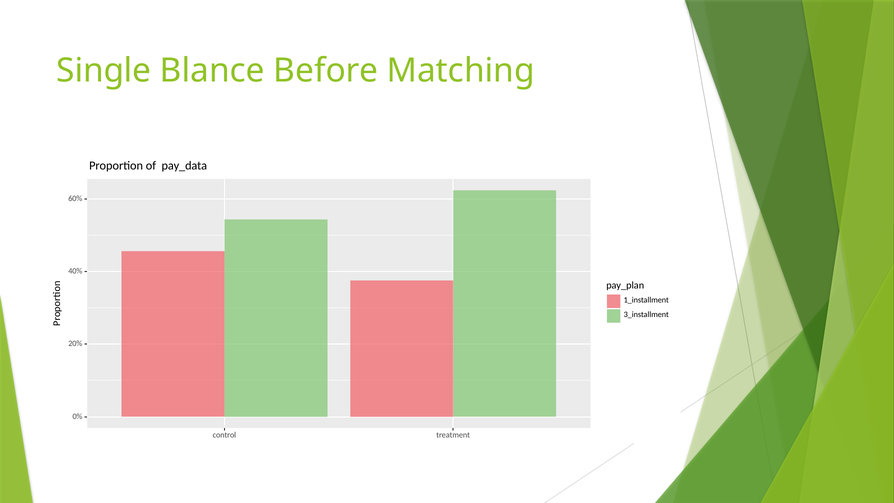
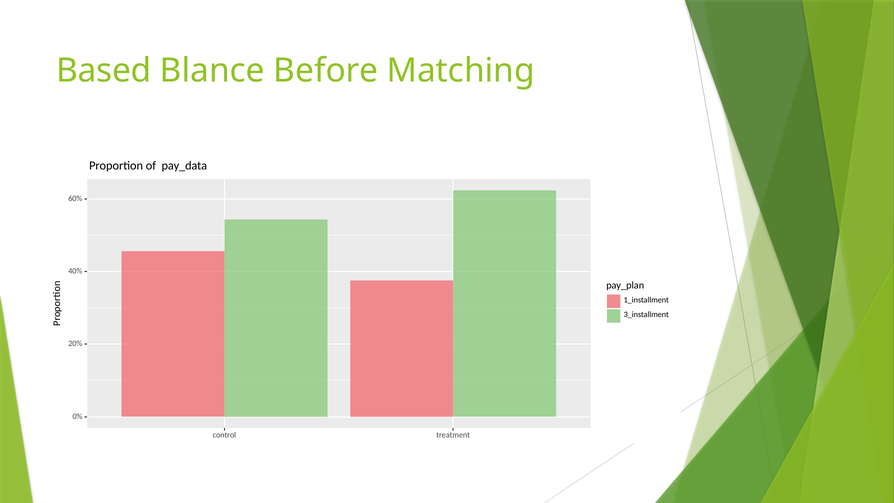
Single: Single -> Based (104, 71)
